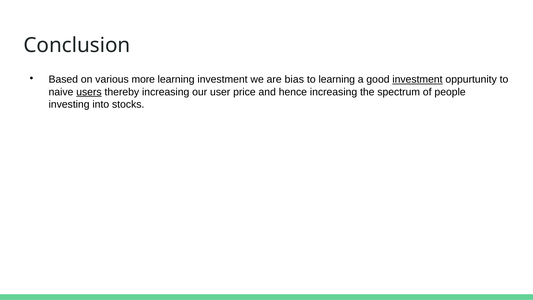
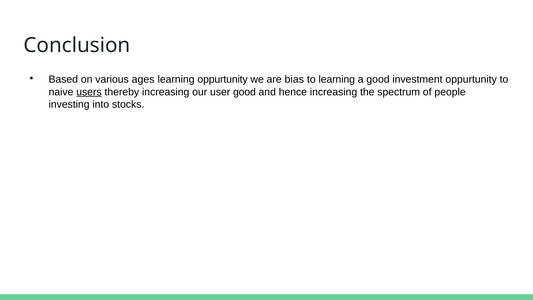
more: more -> ages (143, 79)
learning investment: investment -> oppurtunity (223, 79)
investment underline: present -> none (417, 79)
user price: price -> good (244, 92)
